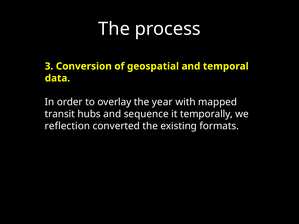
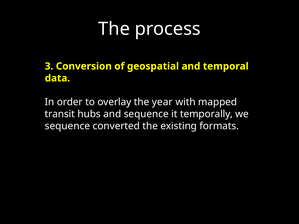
reflection: reflection -> sequence (67, 126)
